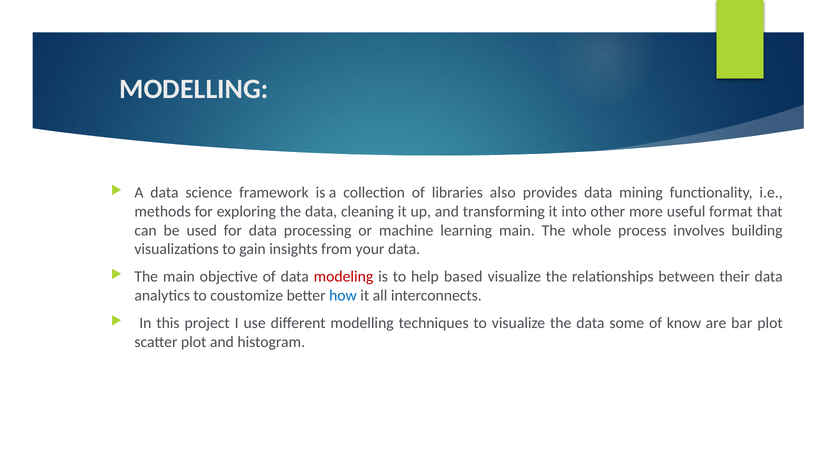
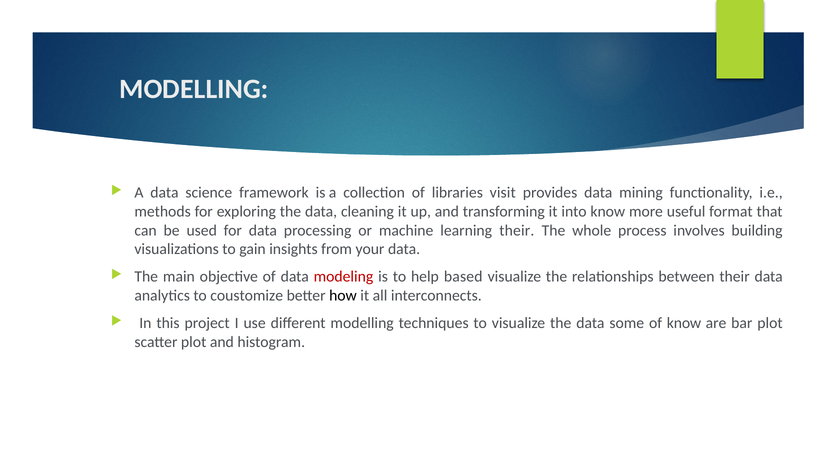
also: also -> visit (503, 193)
into other: other -> know (608, 211)
learning main: main -> their (517, 230)
how colour: blue -> black (343, 295)
